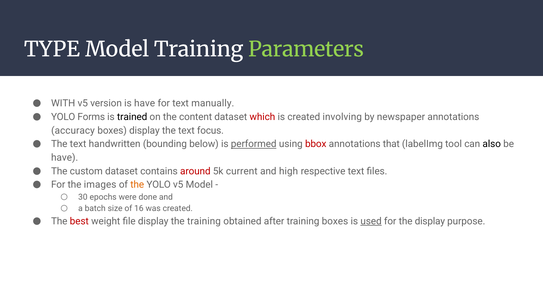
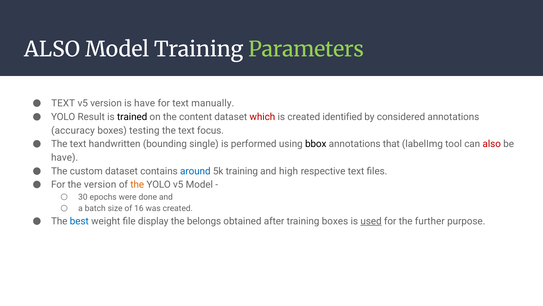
TYPE: TYPE -> ALSO (52, 49)
WITH: WITH -> TEXT (63, 103)
Forms: Forms -> Result (91, 117)
involving: involving -> identified (342, 117)
newspaper: newspaper -> considered (401, 117)
boxes display: display -> testing (144, 130)
below: below -> single (204, 144)
performed underline: present -> none (254, 144)
bbox colour: red -> black (316, 144)
also colour: black -> red (492, 144)
around colour: red -> blue (195, 171)
5k current: current -> training (242, 171)
the images: images -> version (100, 184)
best colour: red -> blue (79, 221)
the training: training -> belongs (204, 221)
the display: display -> further (430, 221)
